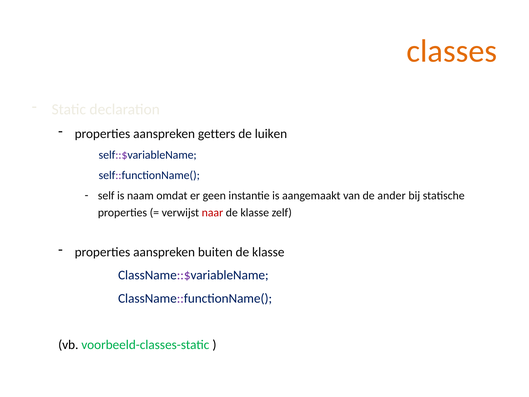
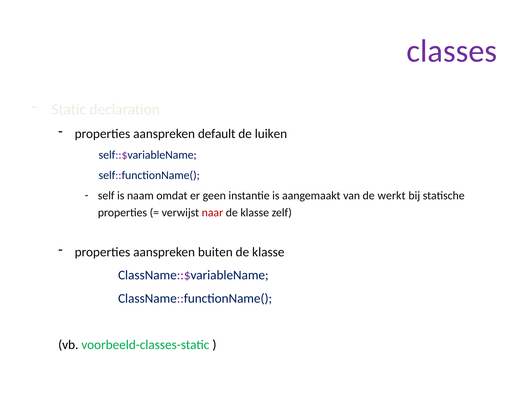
classes colour: orange -> purple (452, 51)
getters: getters -> default (217, 134)
ander: ander -> werkt (392, 196)
